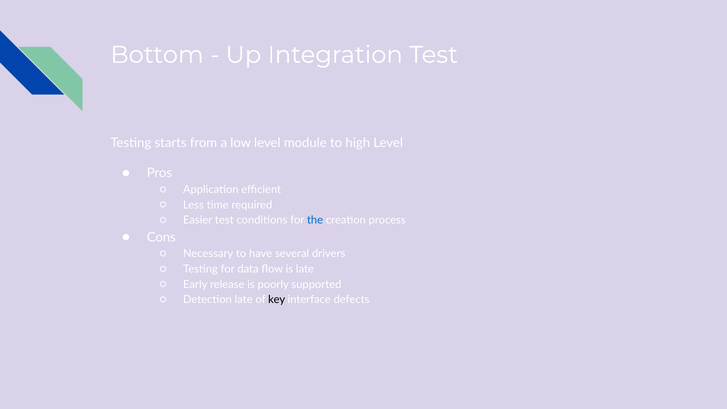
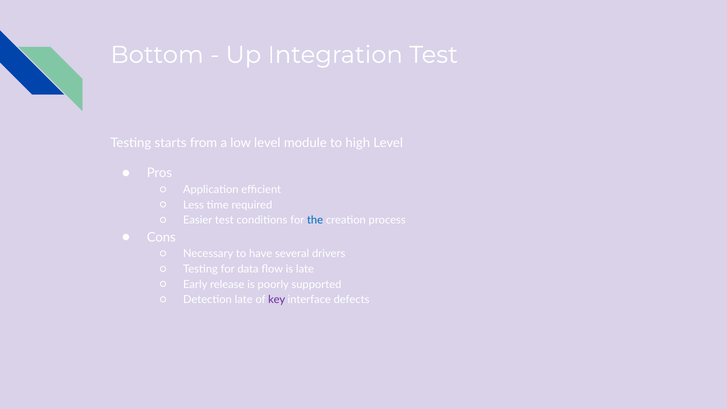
key colour: black -> purple (277, 300)
